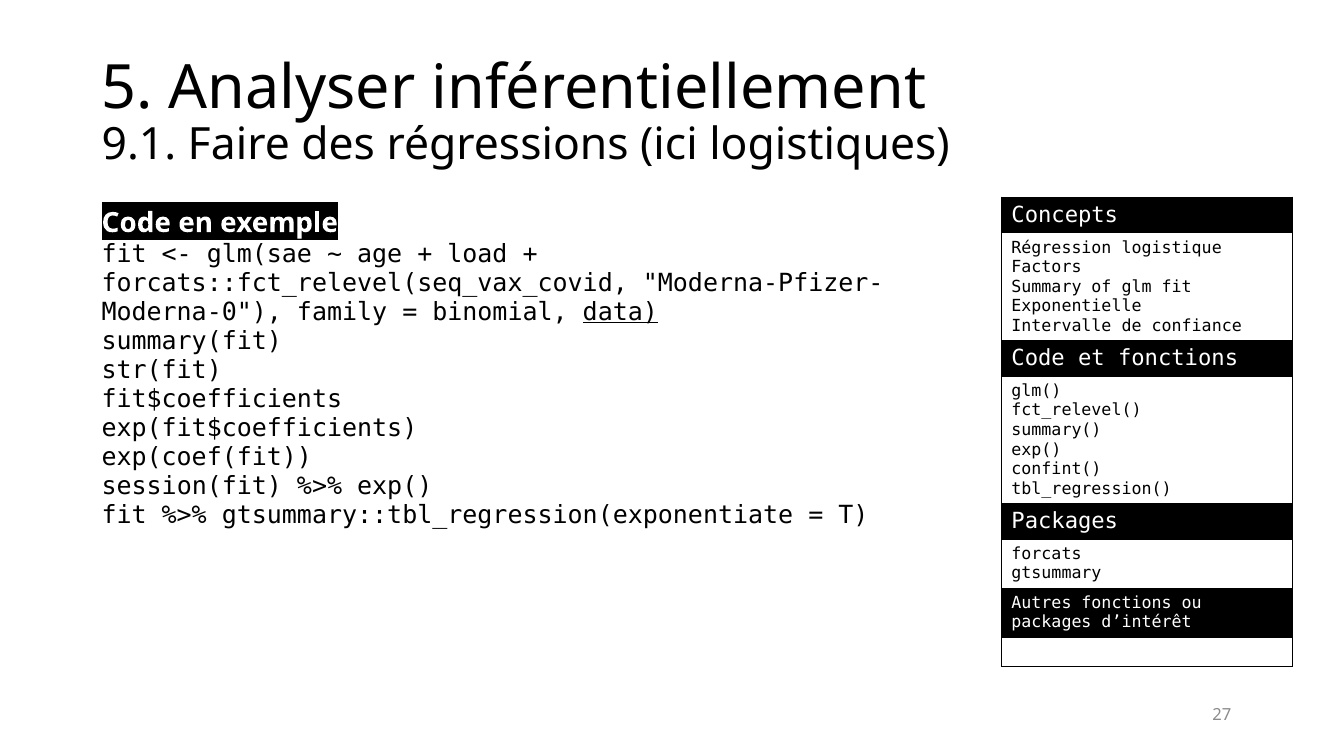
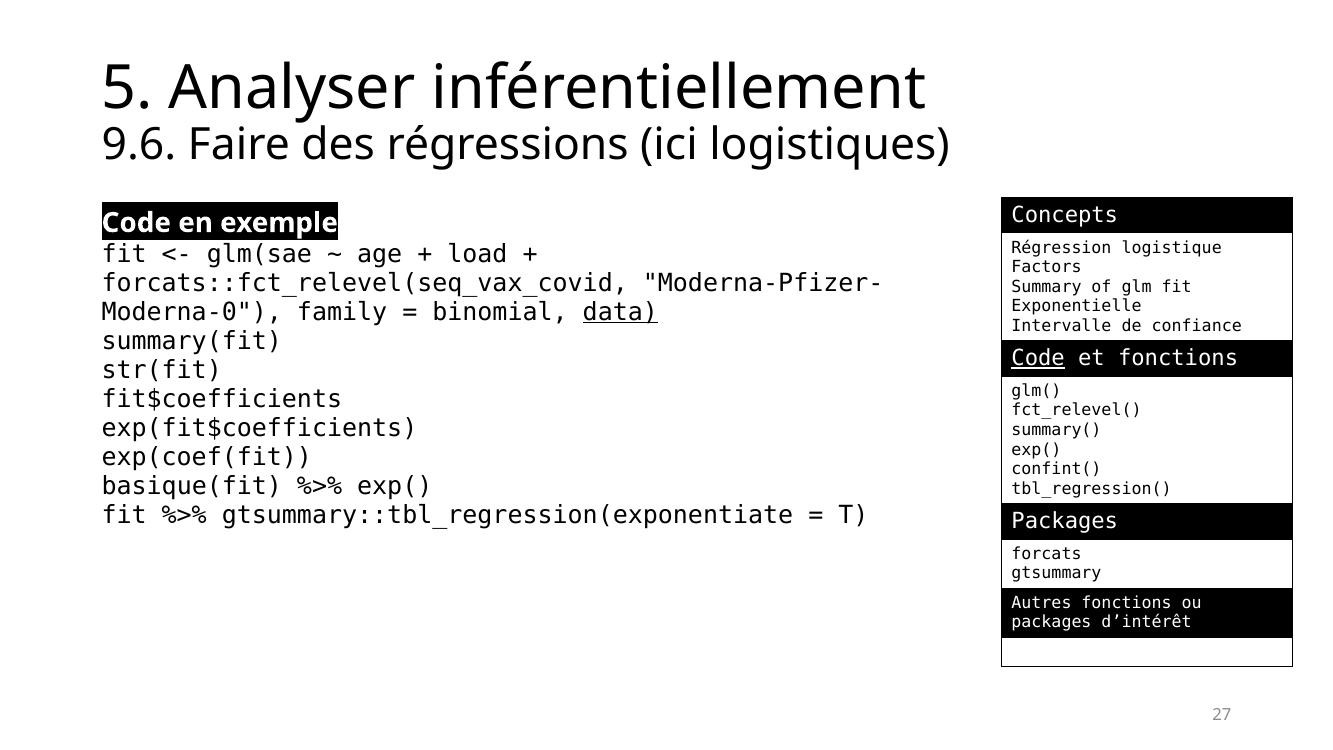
9.1: 9.1 -> 9.6 (139, 145)
Code underline: none -> present (1038, 358)
session(fit: session(fit -> basique(fit (192, 486)
